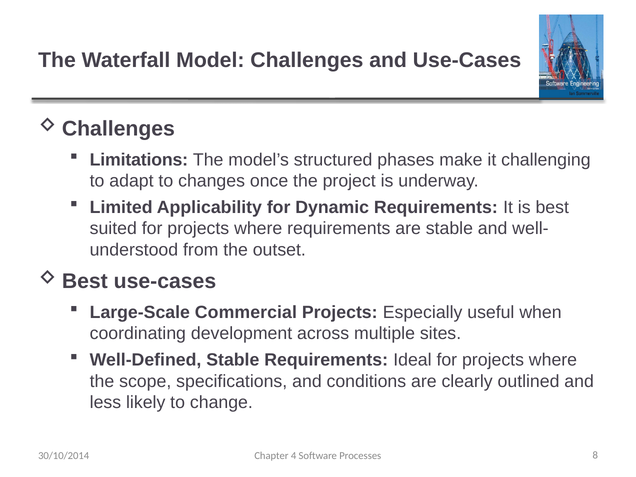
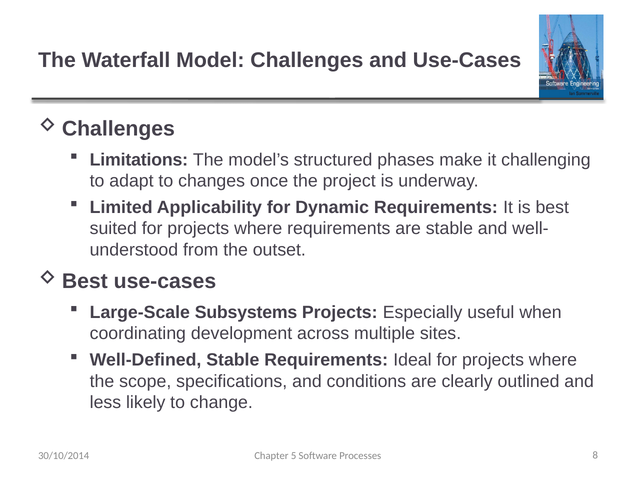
Commercial: Commercial -> Subsystems (246, 312)
4: 4 -> 5 (294, 456)
